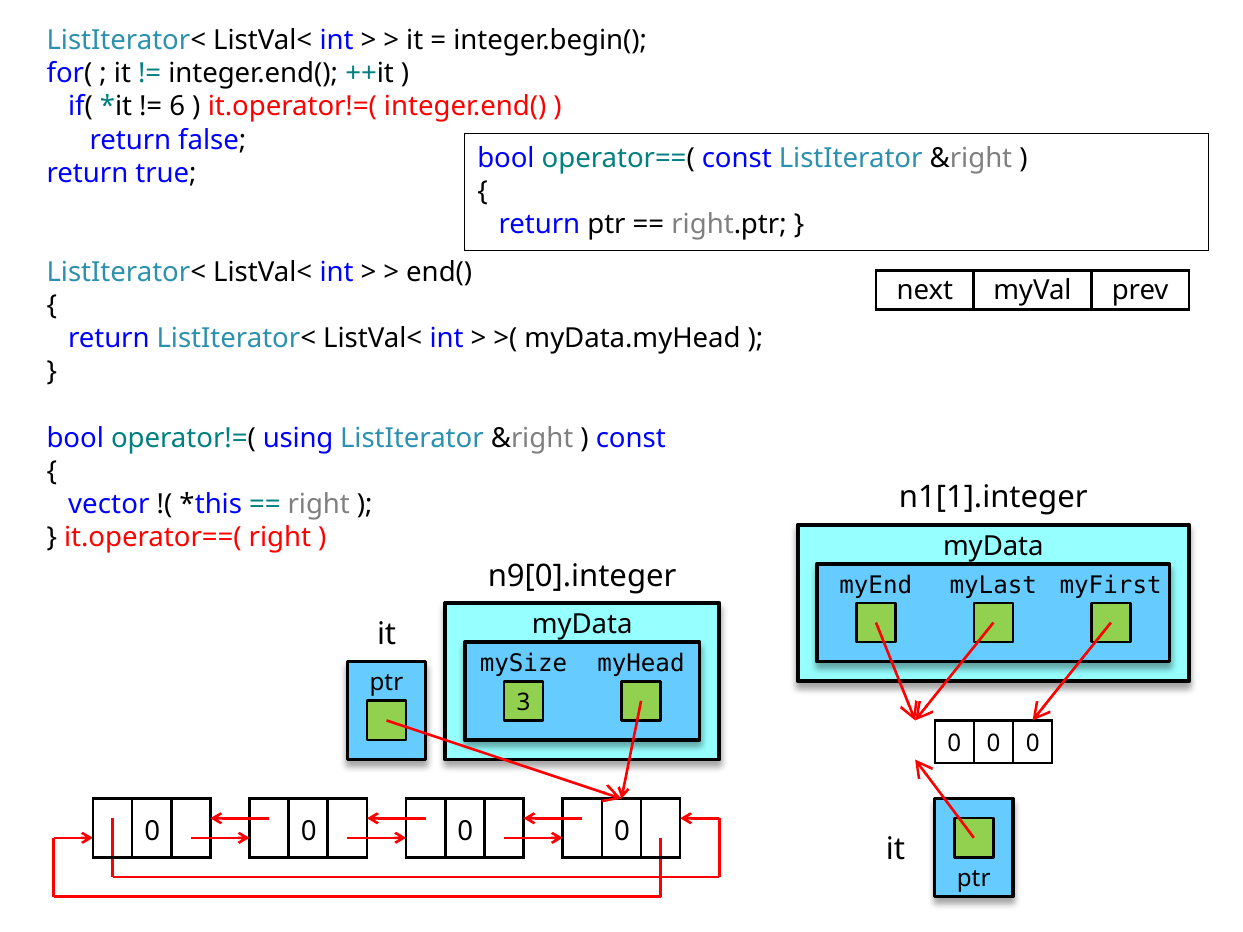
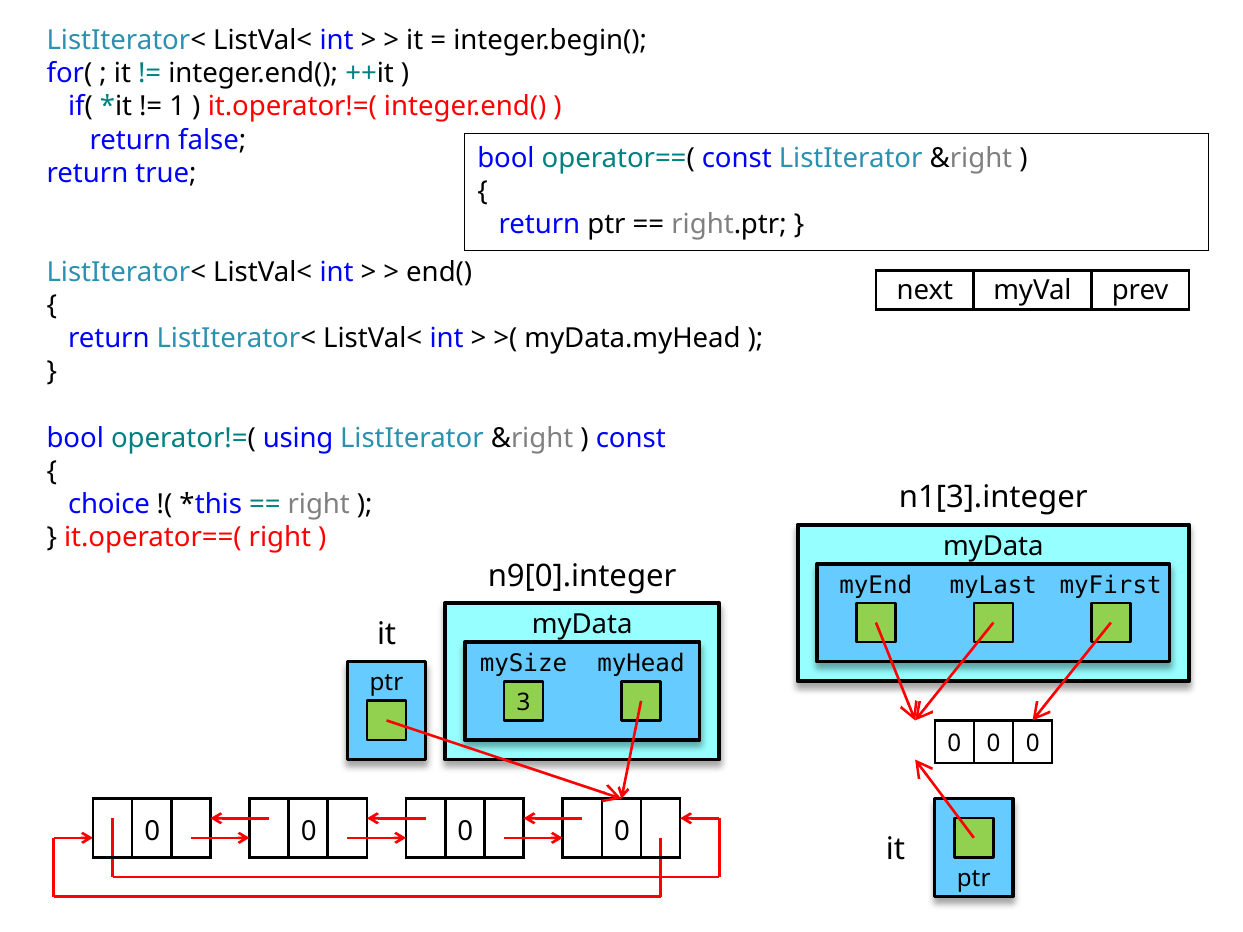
6: 6 -> 1 (177, 107)
n1[1].integer: n1[1].integer -> n1[3].integer (993, 498)
vector: vector -> choice (109, 504)
